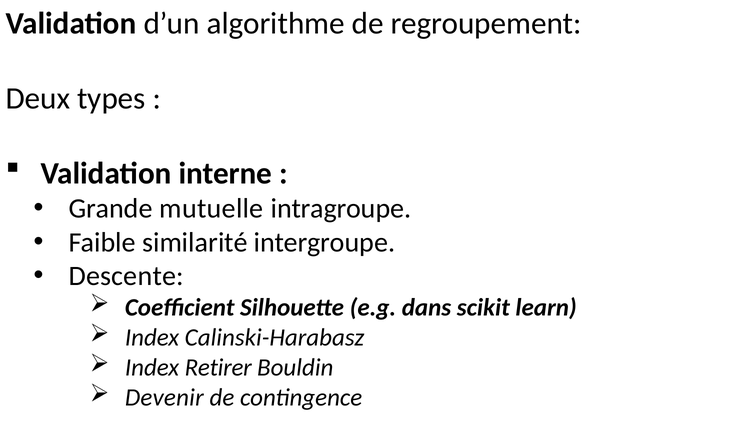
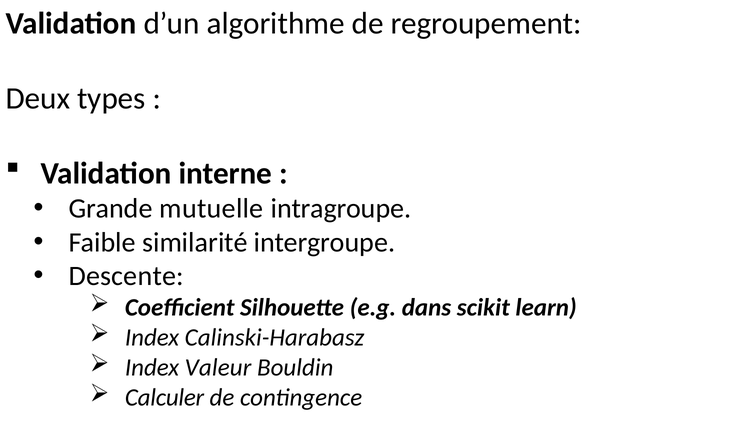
Retirer: Retirer -> Valeur (218, 368)
Devenir: Devenir -> Calculer (165, 398)
